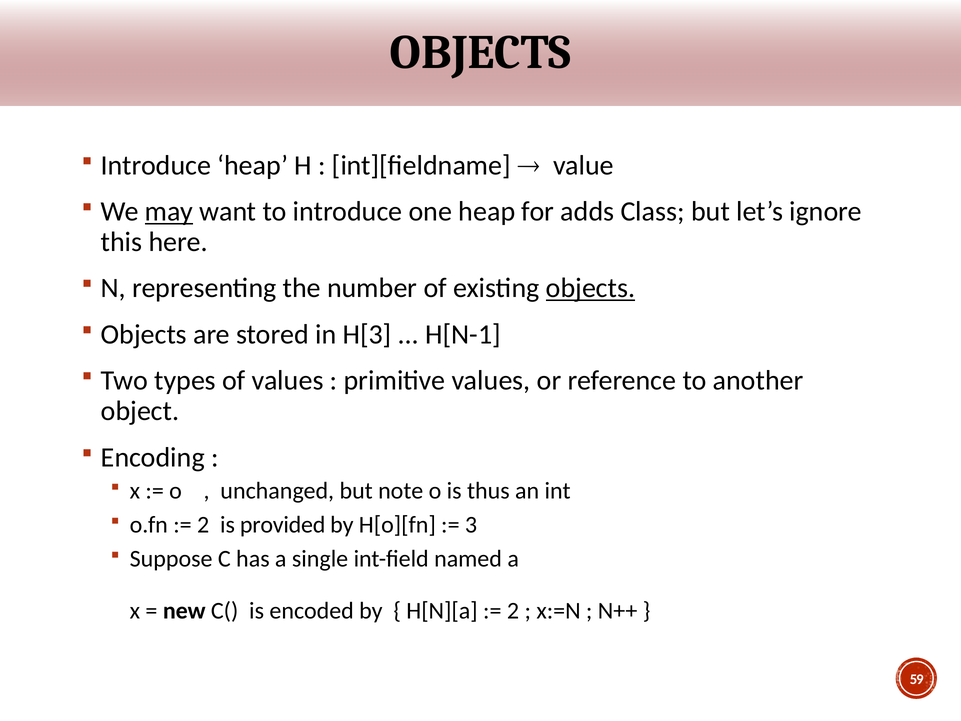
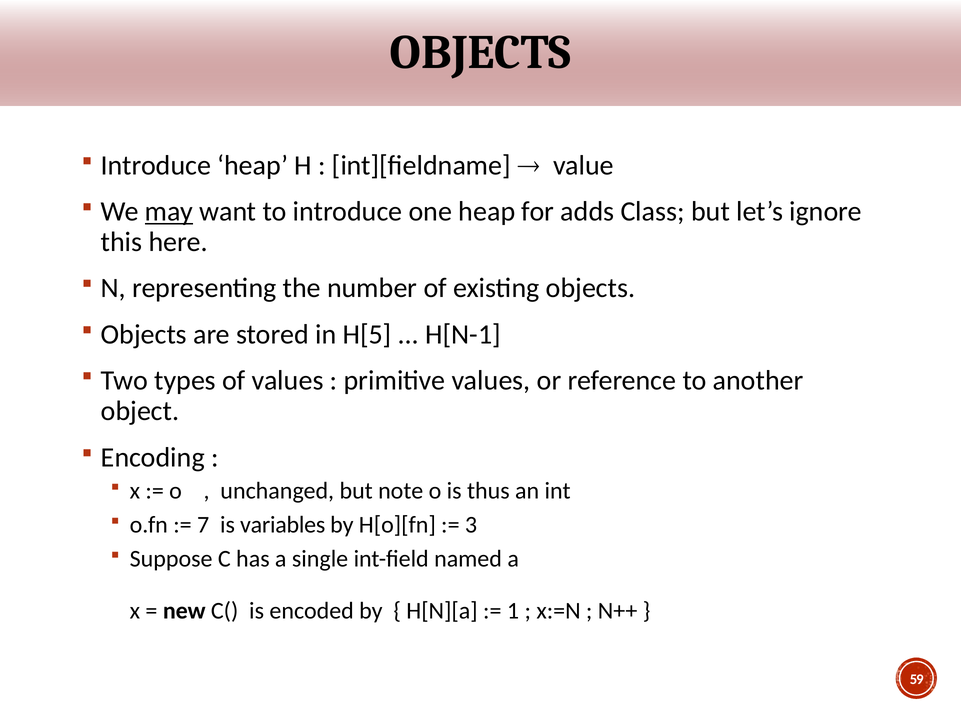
objects underline: present -> none (591, 288)
H[3: H[3 -> H[5 (367, 334)
2: 2 -> 7 (203, 525)
provided: provided -> variables (283, 525)
2: 2 -> 1 (513, 610)
